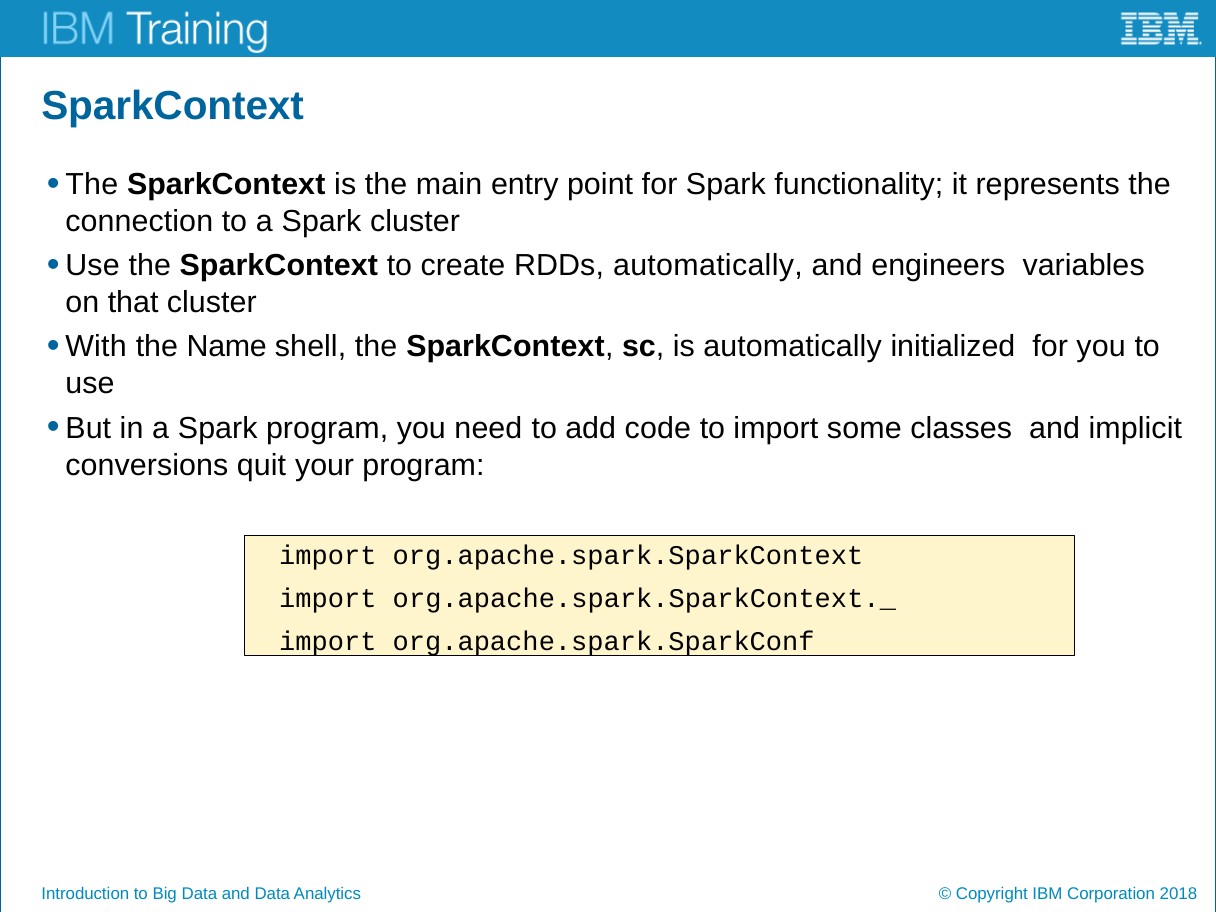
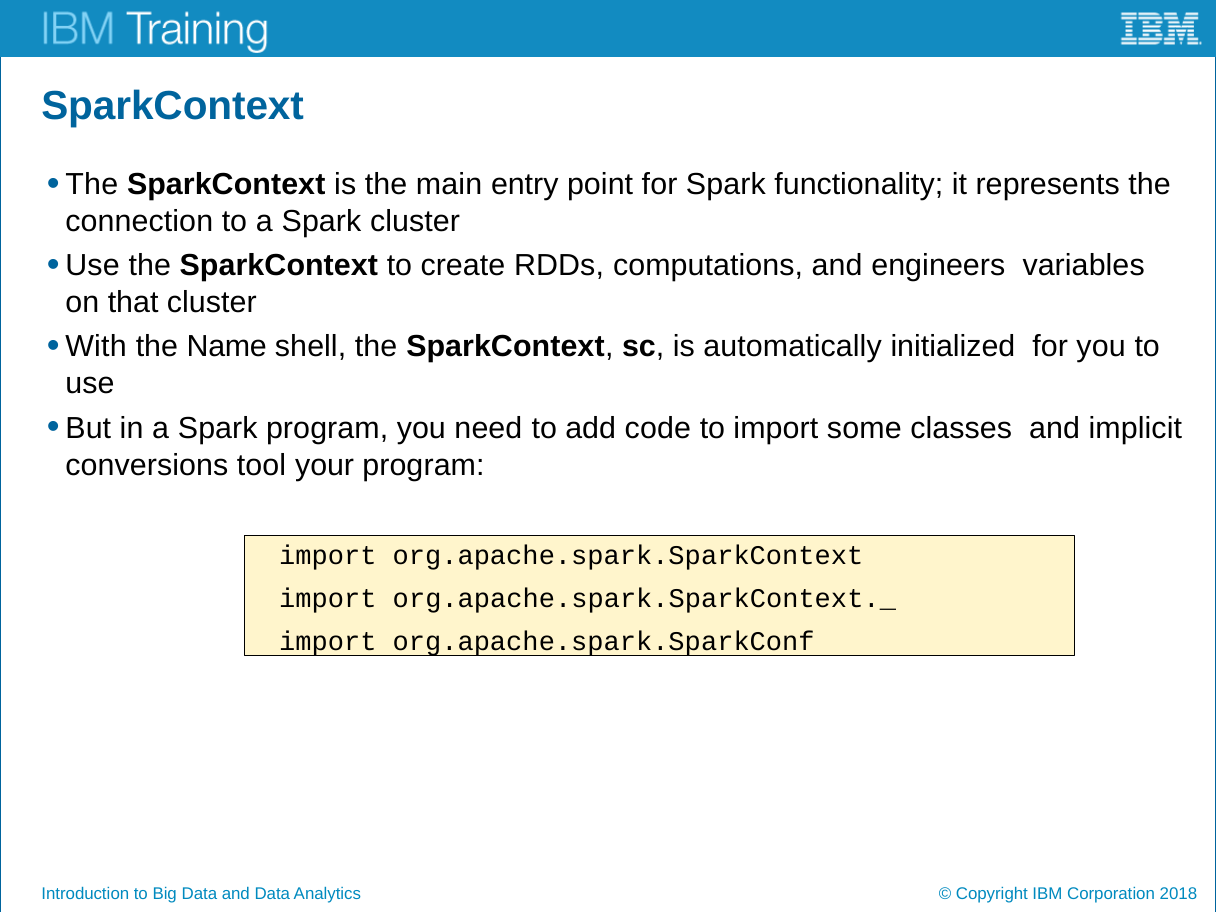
RDDs automatically: automatically -> computations (708, 266)
quit: quit -> tool (261, 465)
